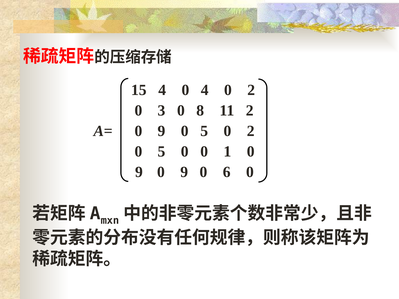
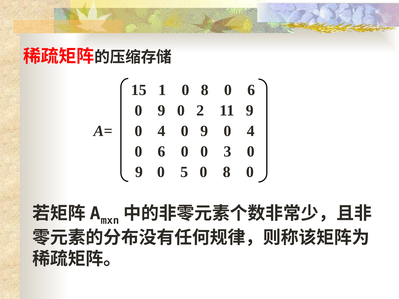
15 4: 4 -> 1 (162, 90)
4: 4 -> 8 (205, 90)
2: 2 -> 6 (251, 90)
3: 3 -> 9 (162, 111)
8: 8 -> 2 (200, 111)
11 2: 2 -> 9 (250, 111)
9: 9 -> 4 (162, 131)
5: 5 -> 9 (204, 131)
2: 2 -> 4 (251, 131)
5: 5 -> 6 (162, 152)
1: 1 -> 3 (227, 152)
9 0 9: 9 -> 5 (184, 172)
6: 6 -> 8 (227, 172)
